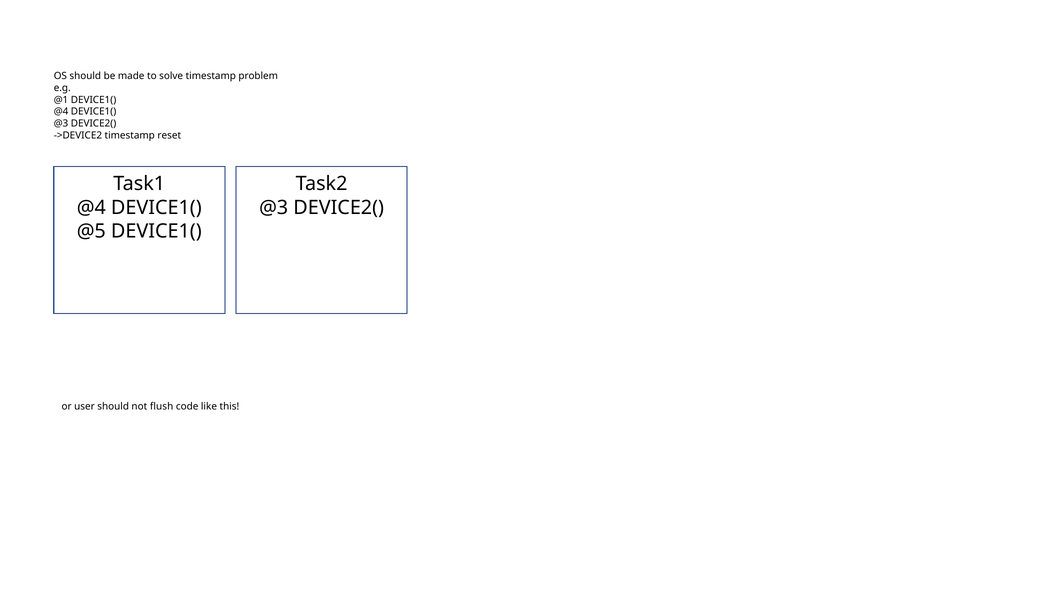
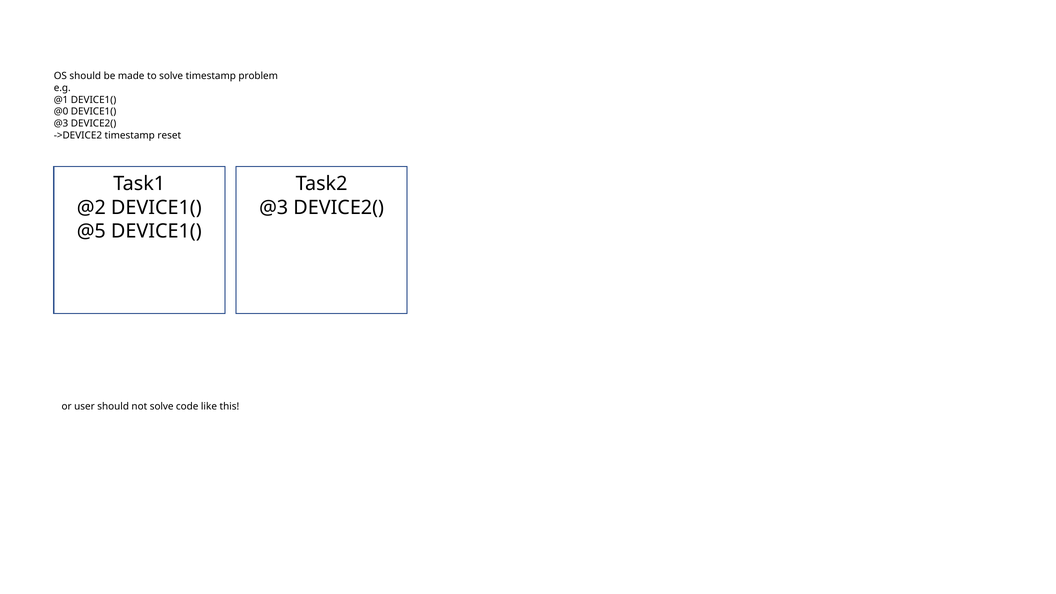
@4: @4 -> @0 (61, 112)
@4: @4 -> @2 (91, 208)
not flush: flush -> solve (162, 406)
